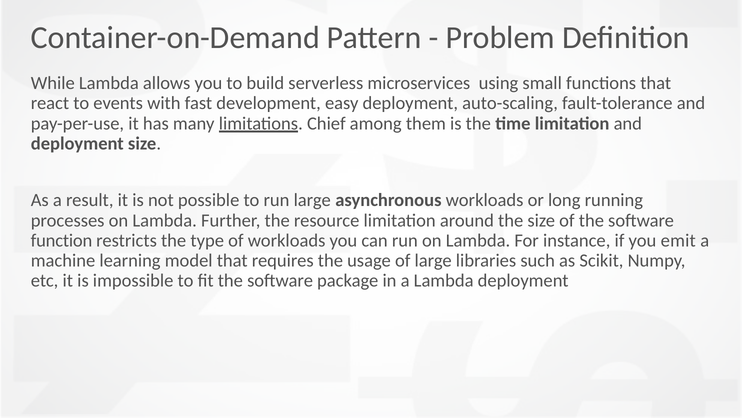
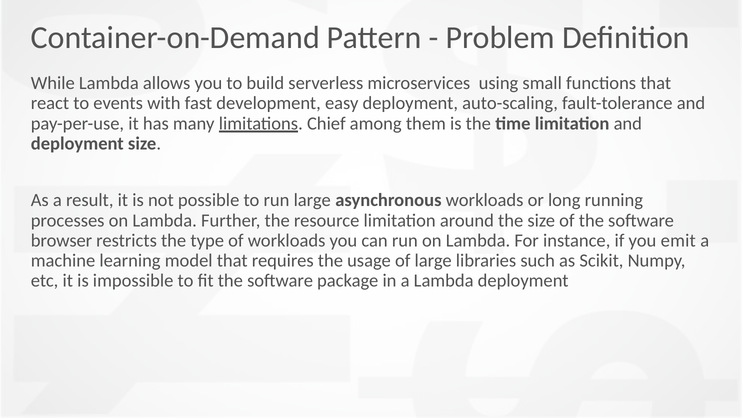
function: function -> browser (61, 240)
